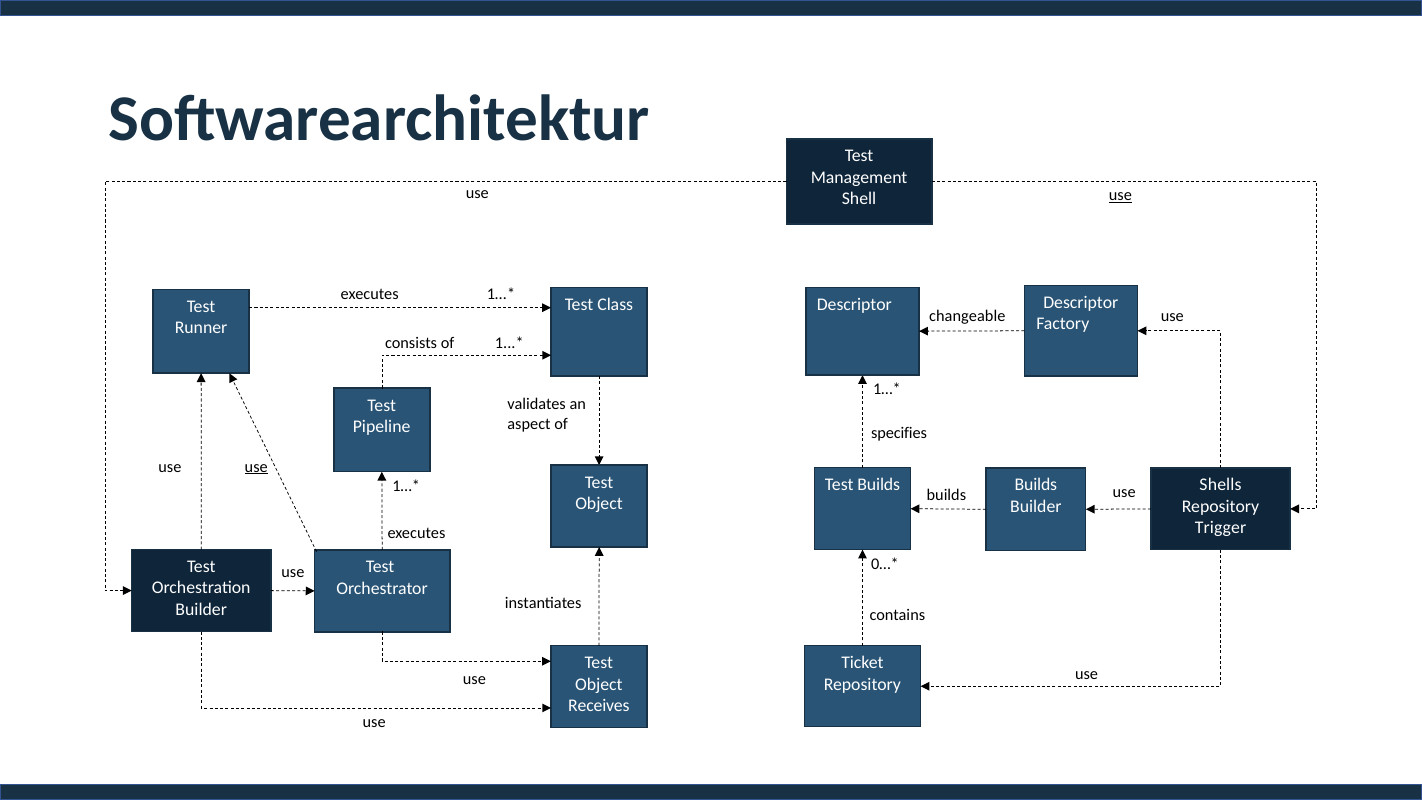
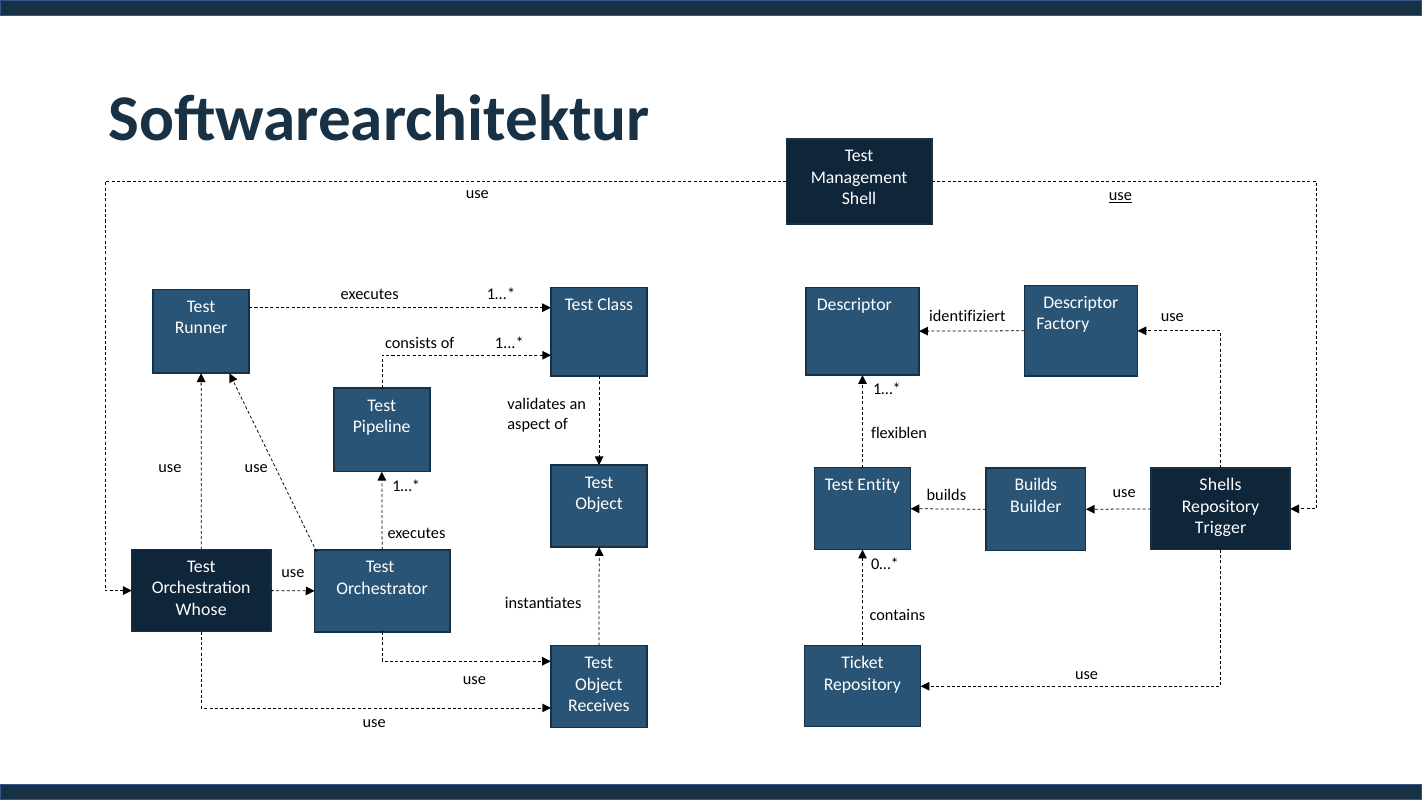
changeable: changeable -> identifiziert (967, 316)
specifies: specifies -> flexiblen (899, 433)
use underline: present -> none (256, 467)
Test Builds: Builds -> Entity (879, 485)
Builder: Builder -> Whose (201, 609)
